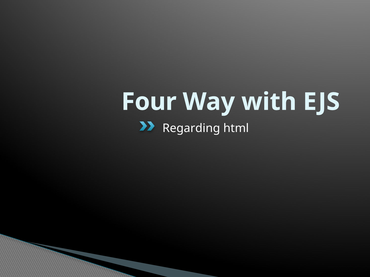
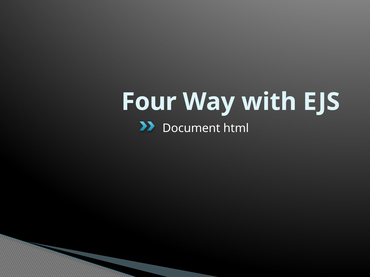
Regarding: Regarding -> Document (191, 128)
